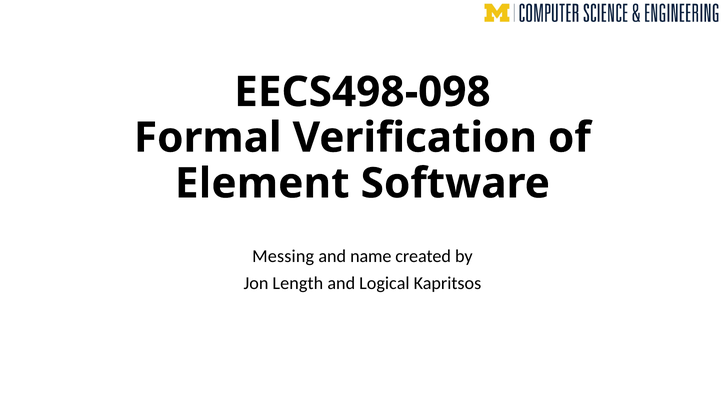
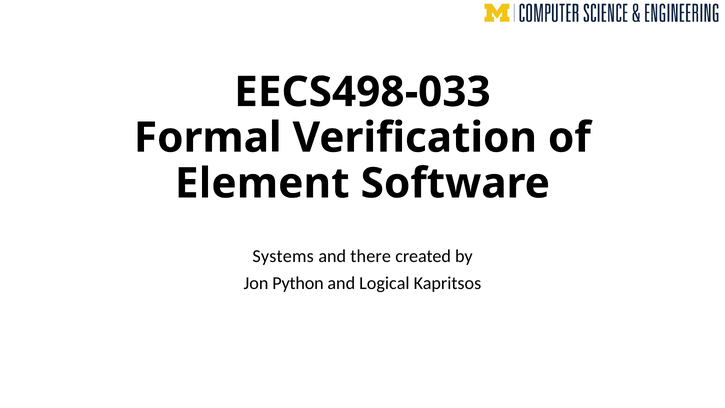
EECS498-098: EECS498-098 -> EECS498-033 (362, 92)
Messing: Messing -> Systems (283, 256)
name: name -> there (371, 256)
Length: Length -> Python (298, 283)
